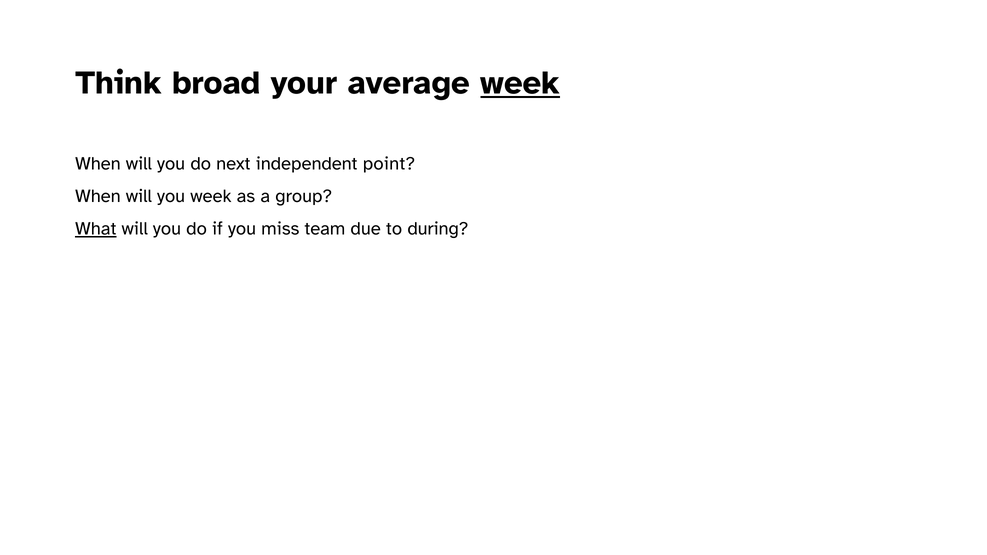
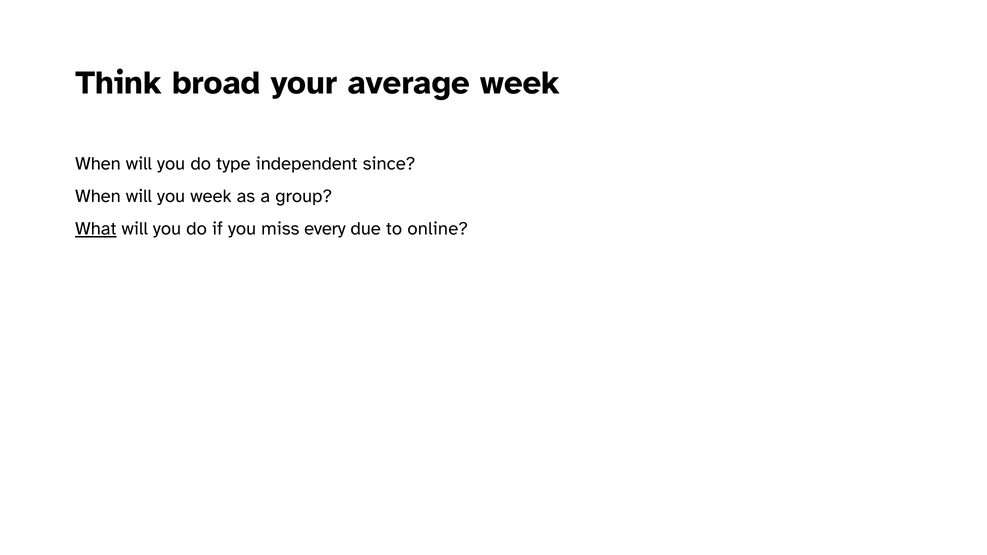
week underline: present -> none (520, 83)
next: next -> type (233, 164)
point: point -> since (389, 164)
team: team -> every (325, 229)
during: during -> online (438, 229)
